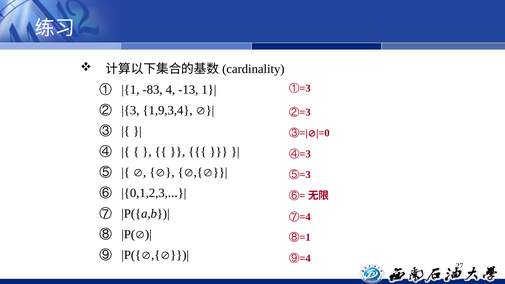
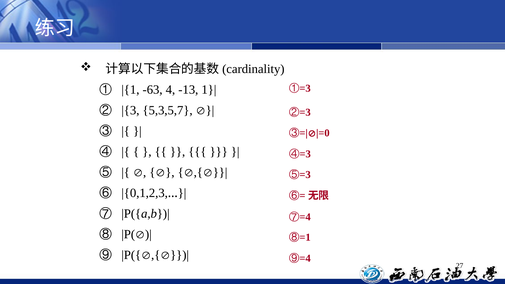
-83: -83 -> -63 (153, 90)
1,9,3,4: 1,9,3,4 -> 5,3,5,7 (168, 110)
